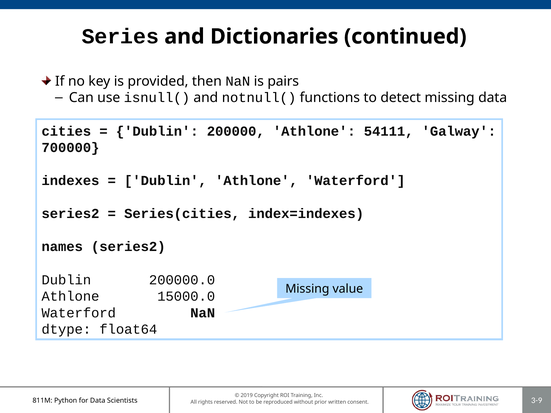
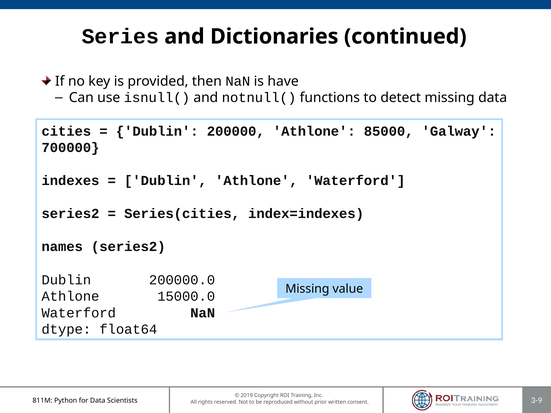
pairs: pairs -> have (283, 81)
54111: 54111 -> 85000 (389, 131)
